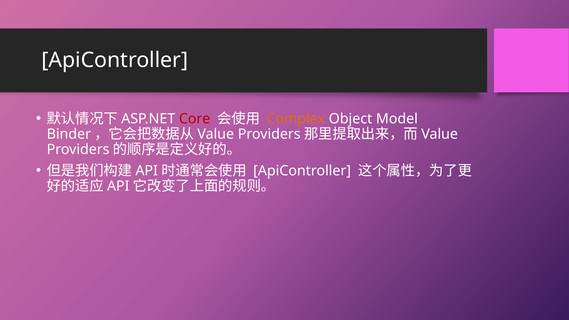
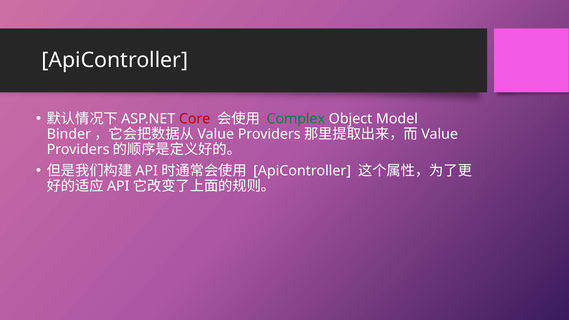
Complex colour: orange -> green (296, 119)
